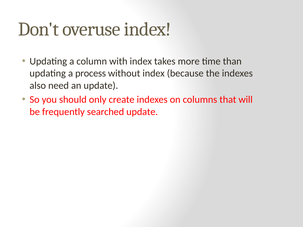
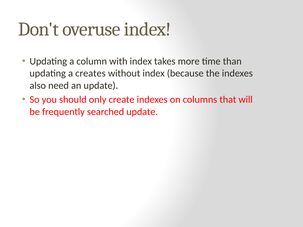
process: process -> creates (90, 73)
